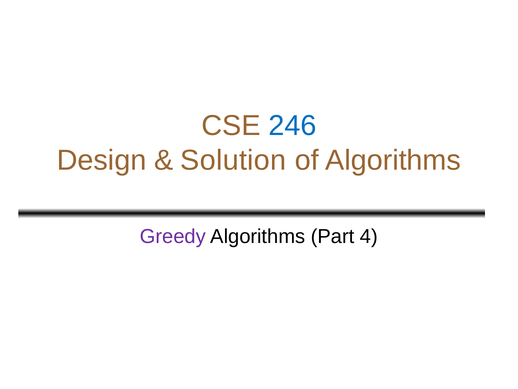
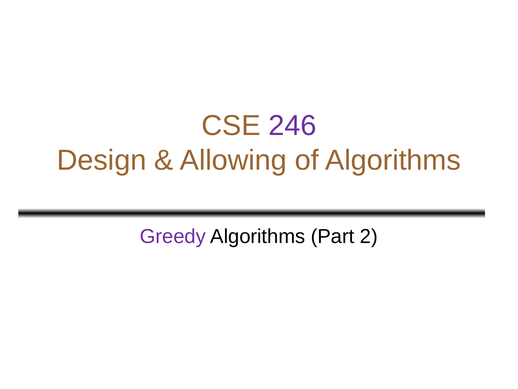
246 colour: blue -> purple (293, 126)
Solution: Solution -> Allowing (233, 160)
4: 4 -> 2 (369, 236)
